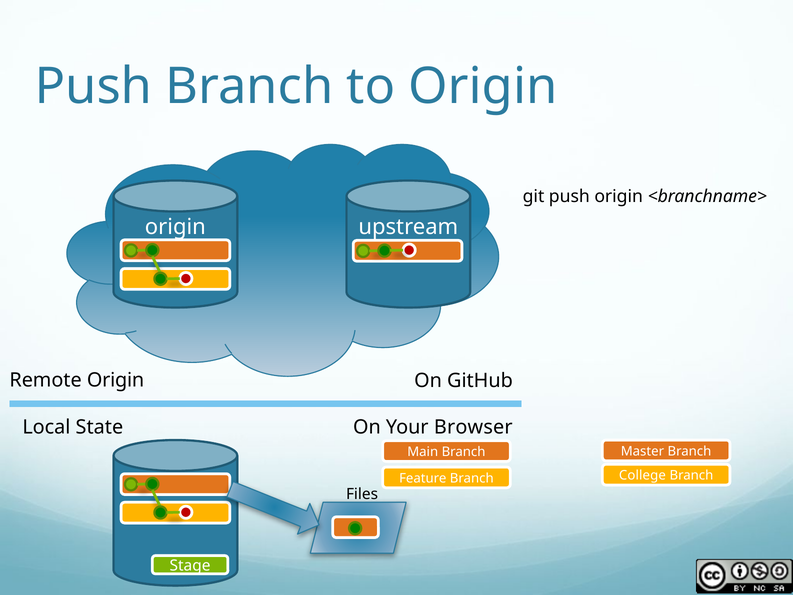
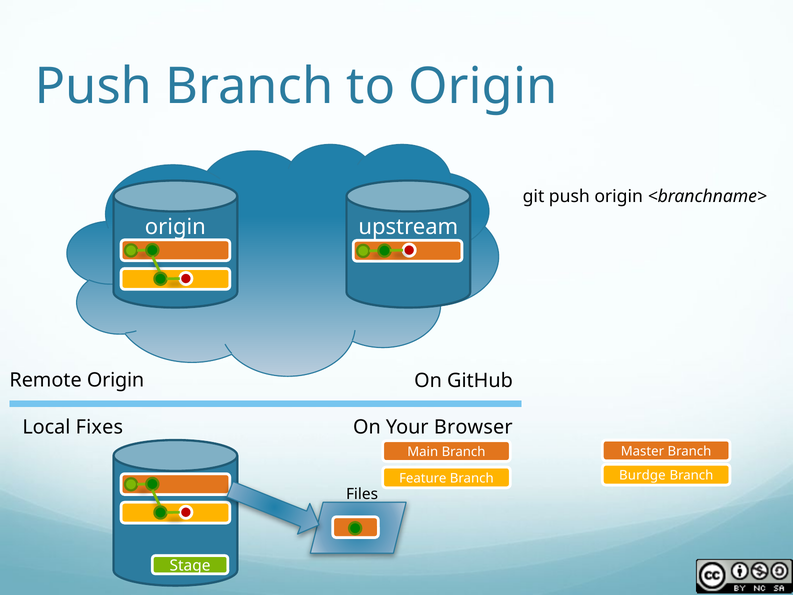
State: State -> Fixes (99, 427)
College: College -> Burdge (642, 475)
